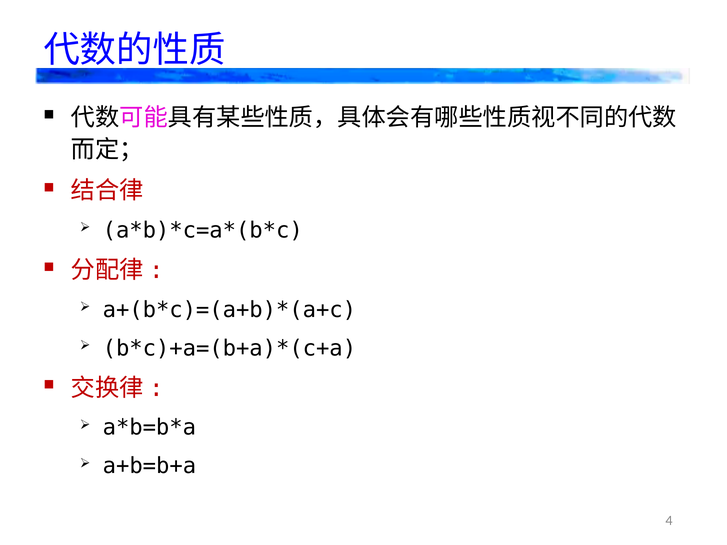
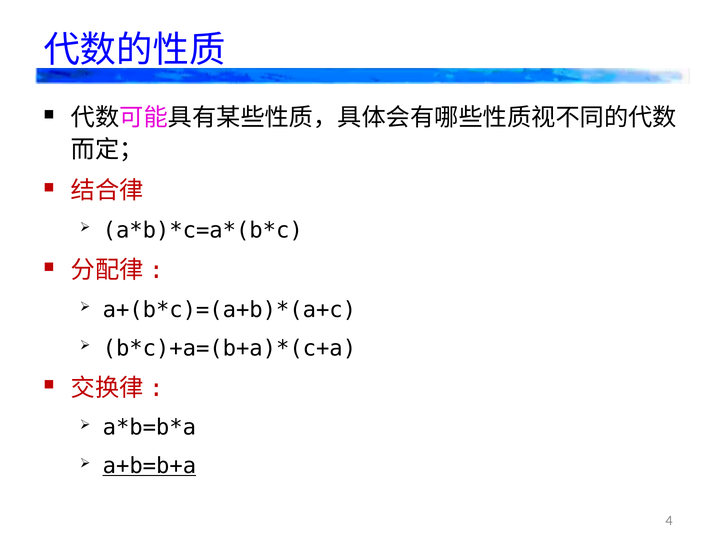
a+b=b+a underline: none -> present (149, 466)
